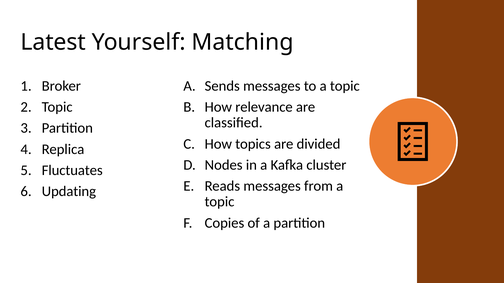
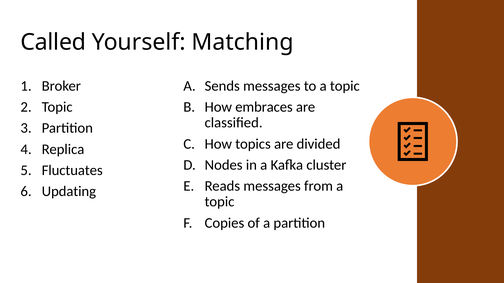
Latest: Latest -> Called (53, 42)
relevance: relevance -> embraces (264, 107)
